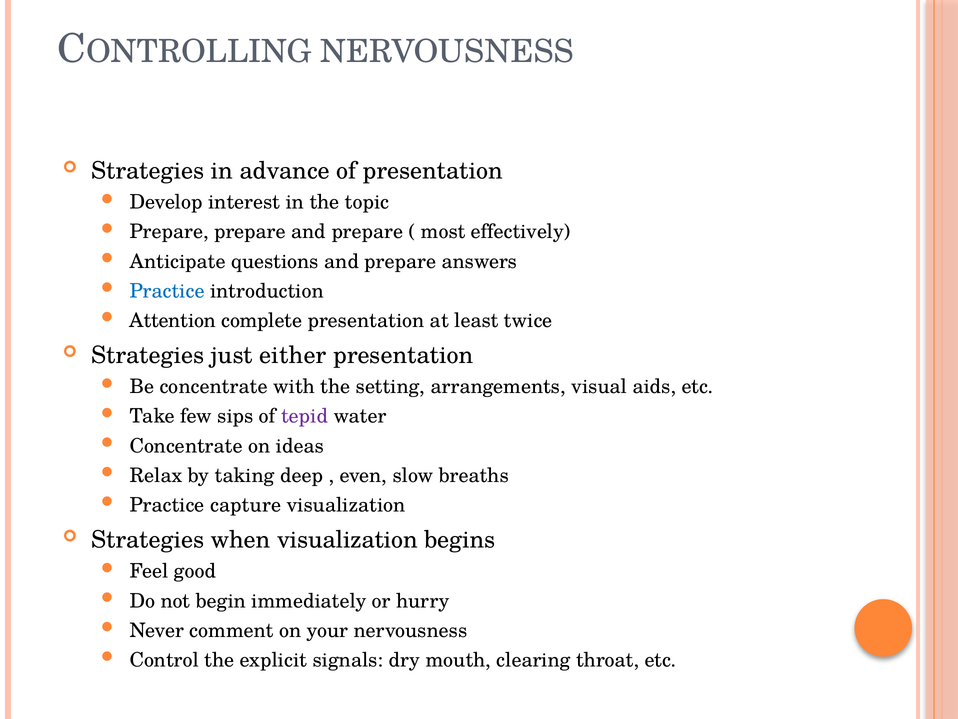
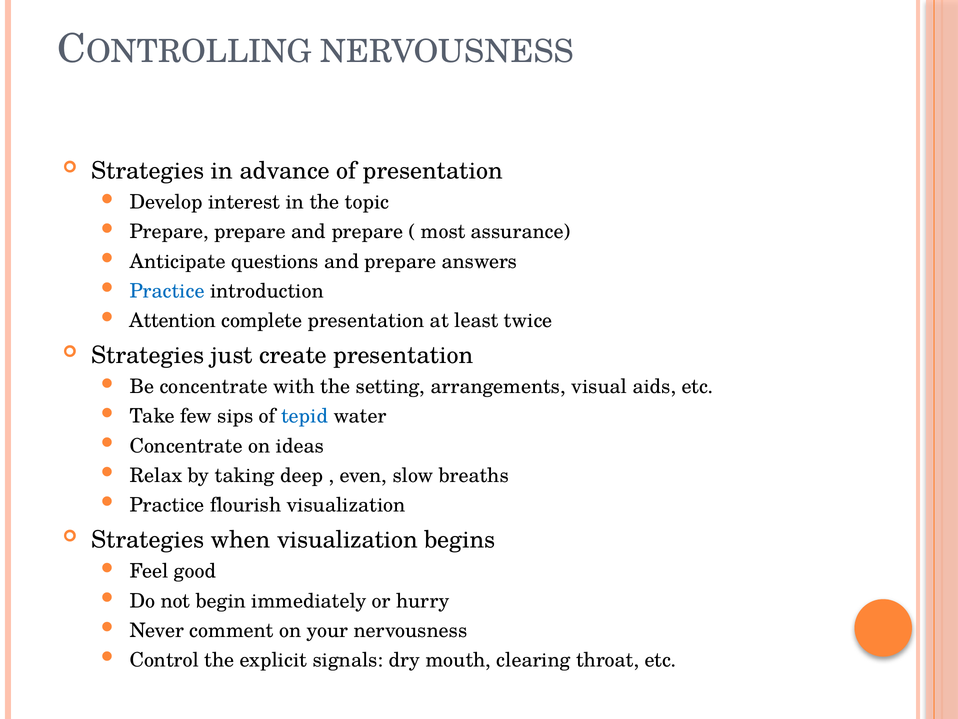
effectively: effectively -> assurance (521, 232)
either: either -> create (293, 355)
tepid colour: purple -> blue (305, 416)
capture: capture -> flourish (246, 505)
